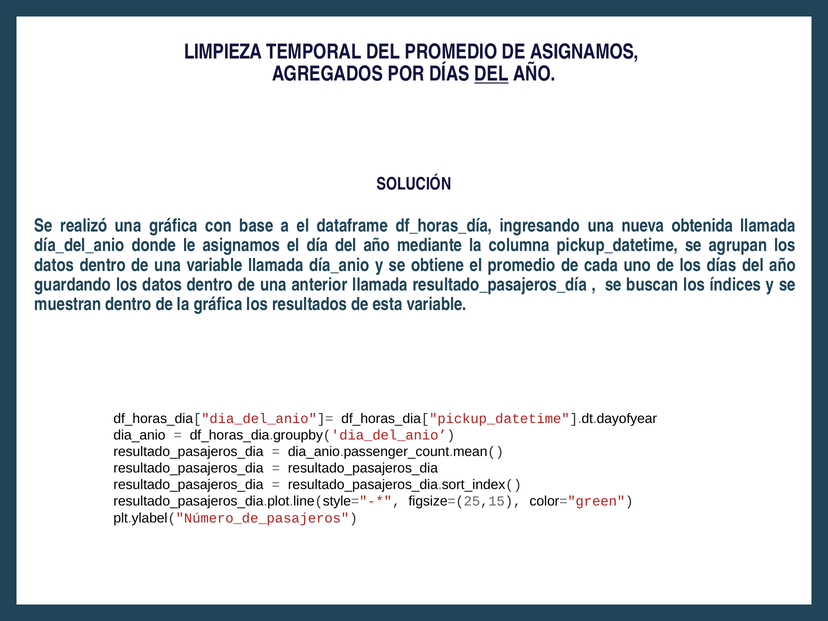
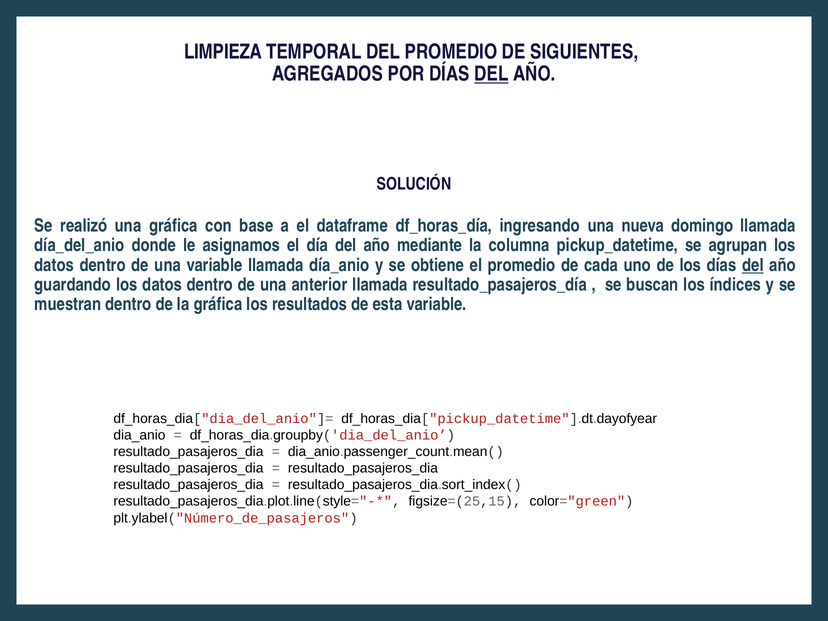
DE ASIGNAMOS: ASIGNAMOS -> SIGUIENTES (584, 52)
obtenida: obtenida -> domingo (702, 226)
del underline: none -> present (753, 265)
